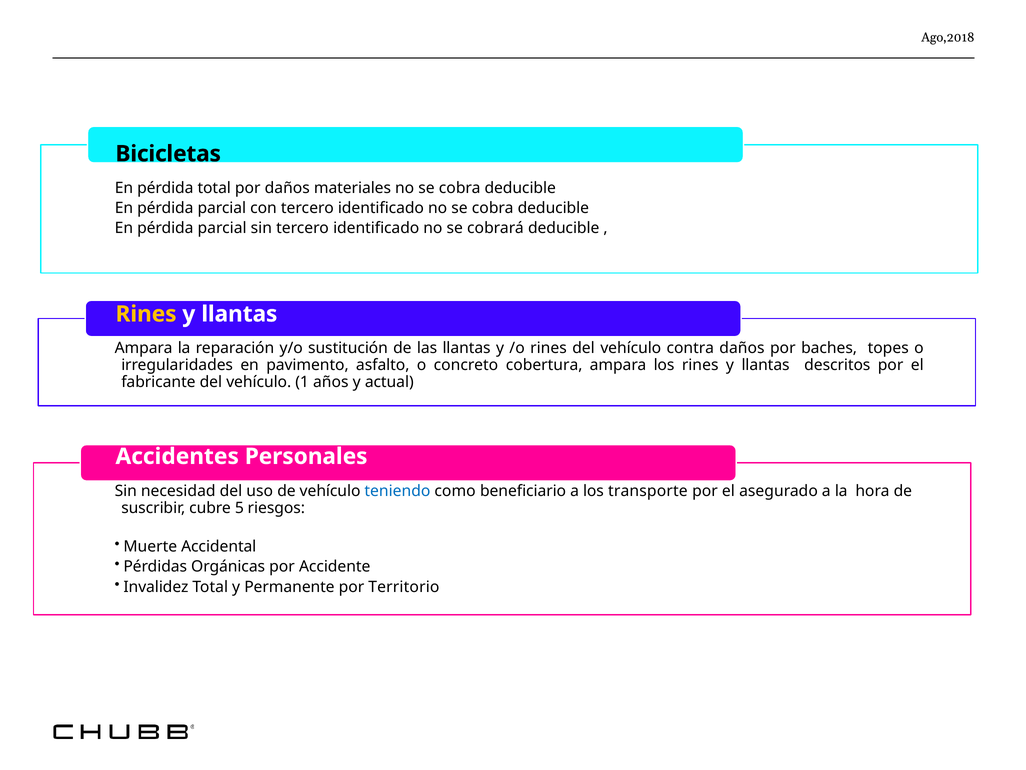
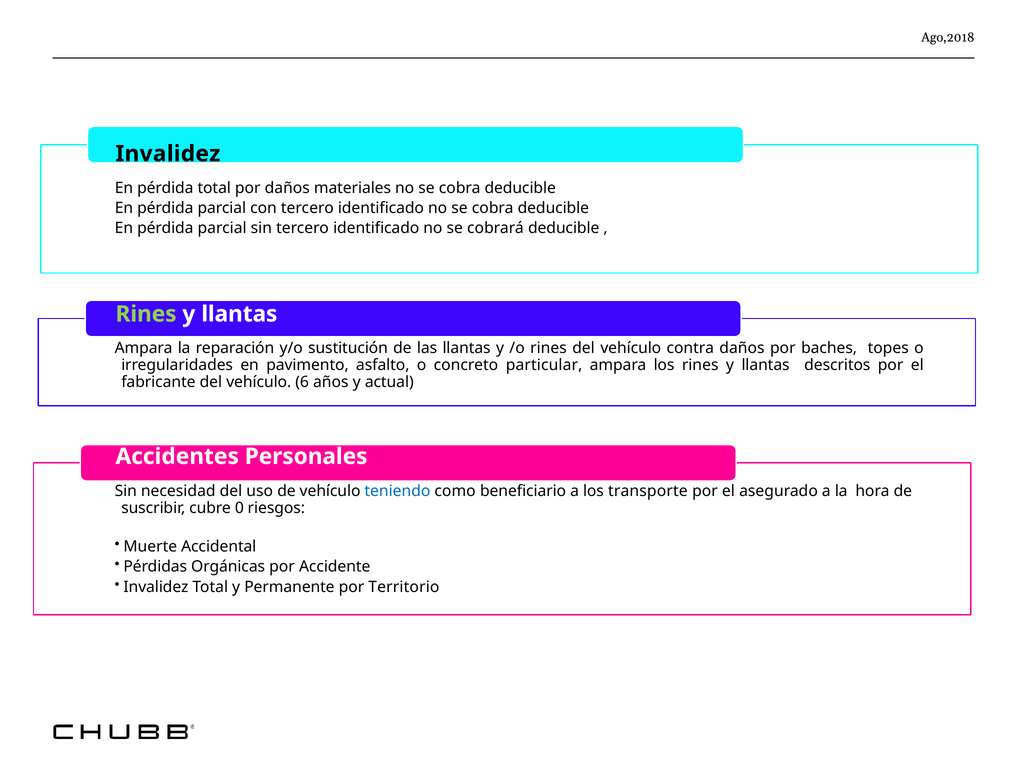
Bicicletas: Bicicletas -> Invalidez (168, 154)
Rines colour: yellow -> light green (146, 314)
cobertura: cobertura -> particular (544, 365)
1: 1 -> 6 (302, 382)
5: 5 -> 0 (239, 508)
